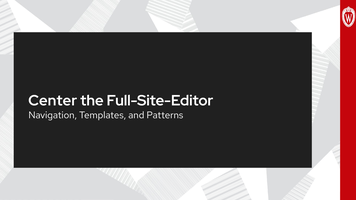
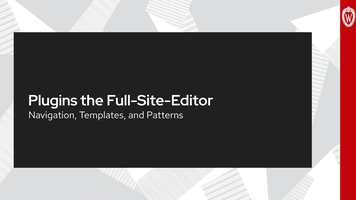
Center: Center -> Plugins (53, 101)
